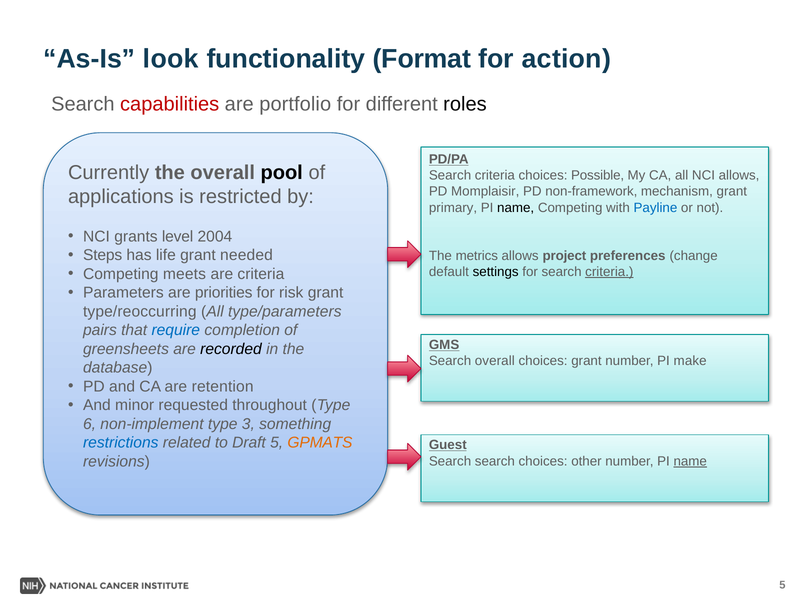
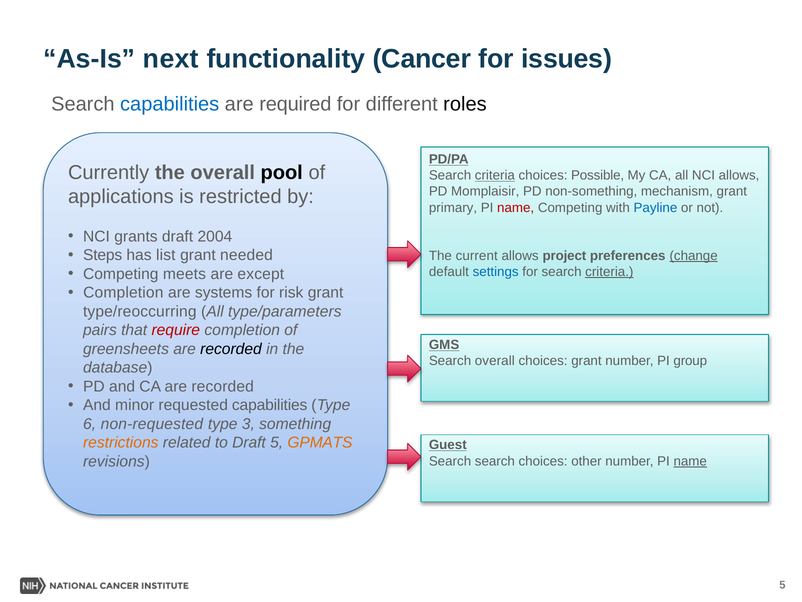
look: look -> next (171, 59)
Format: Format -> Cancer (422, 59)
action: action -> issues (567, 59)
capabilities colour: red -> blue (170, 104)
portfolio: portfolio -> required (295, 104)
criteria underline: none -> present (495, 175)
non-framework: non-framework -> non-something (591, 191)
name colour: black -> red (516, 207)
grants level: level -> draft (178, 236)
life: life -> list (166, 255)
metrics: metrics -> current (477, 256)
change underline: none -> present (694, 256)
settings colour: black -> blue (496, 272)
are criteria: criteria -> except (261, 274)
Parameters: Parameters -> Completion (123, 293)
priorities: priorities -> systems (224, 293)
require colour: blue -> red (176, 330)
make: make -> group (690, 360)
CA are retention: retention -> recorded (223, 386)
requested throughout: throughout -> capabilities (270, 405)
non-implement: non-implement -> non-requested (152, 424)
restrictions colour: blue -> orange (121, 442)
